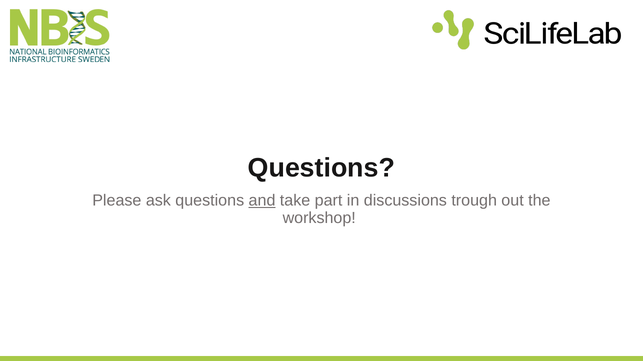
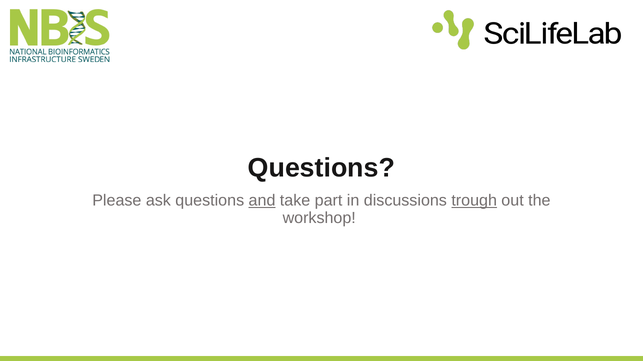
trough underline: none -> present (474, 201)
